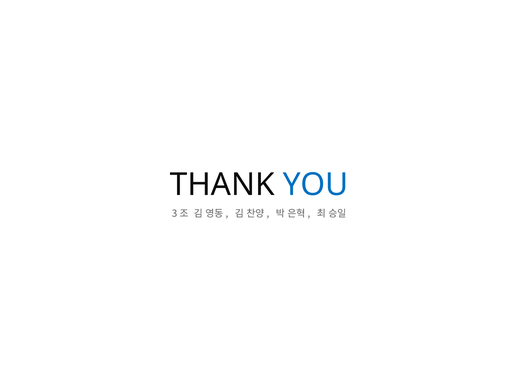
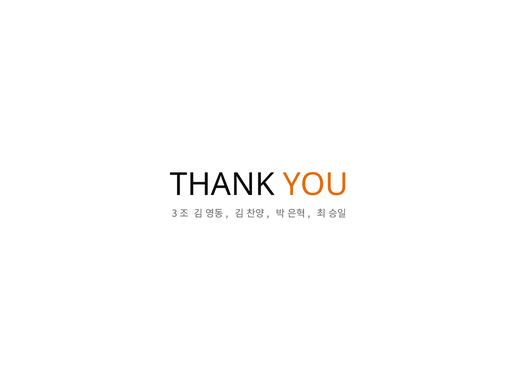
YOU colour: blue -> orange (316, 184)
